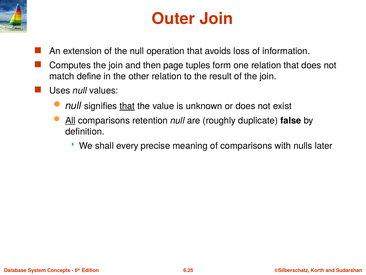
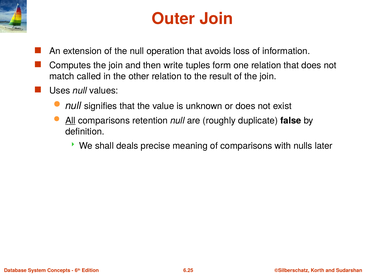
page: page -> write (173, 65)
define: define -> called (89, 76)
that underline: present -> none (127, 106)
every: every -> deals (127, 146)
